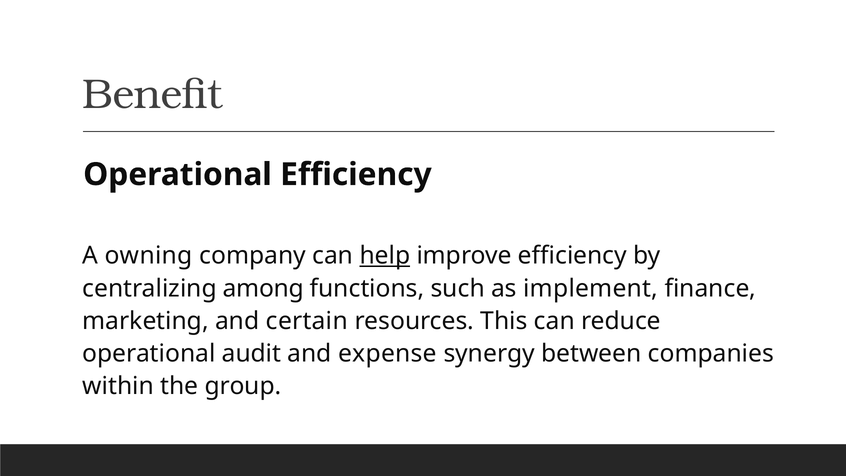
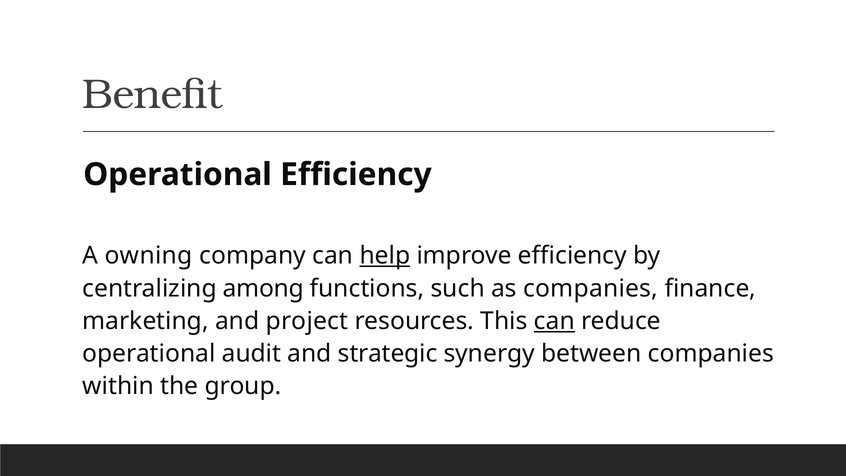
as implement: implement -> companies (591, 288)
certain: certain -> project (307, 321)
can underline: none -> present (554, 321)
expense: expense -> strategic (388, 353)
